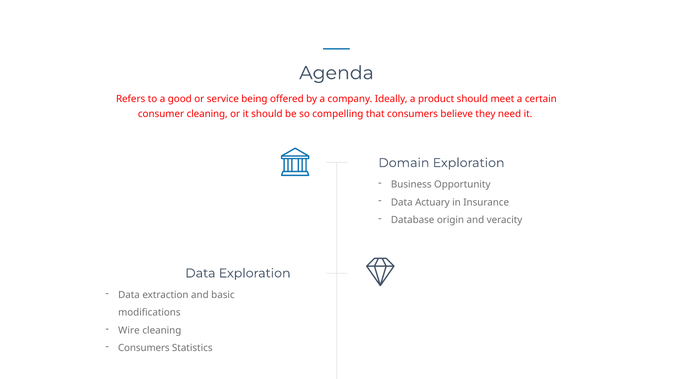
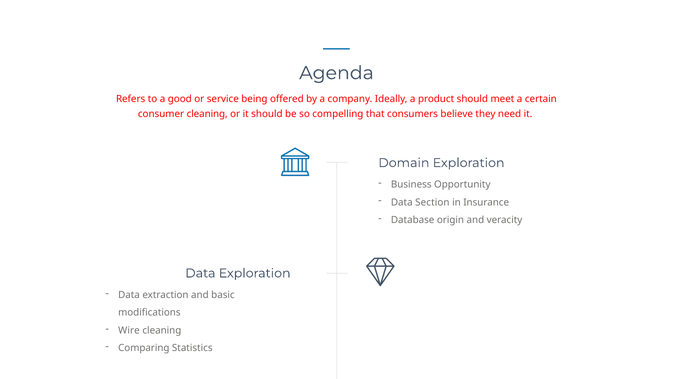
Actuary: Actuary -> Section (432, 202)
Consumers: Consumers -> Comparing (144, 348)
